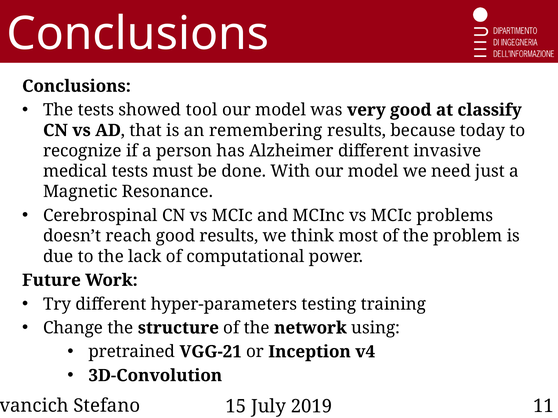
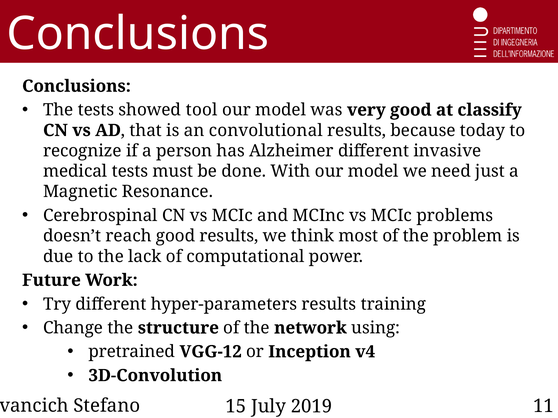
remembering: remembering -> convolutional (266, 131)
hyper-parameters testing: testing -> results (329, 304)
VGG-21: VGG-21 -> VGG-12 (211, 352)
